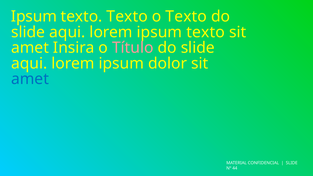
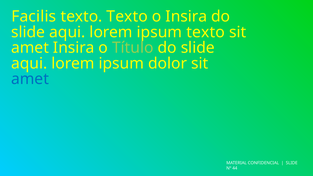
Ipsum: Ipsum -> Facilis (34, 17)
o Texto: Texto -> Insira (186, 17)
Título colour: pink -> light green (133, 48)
